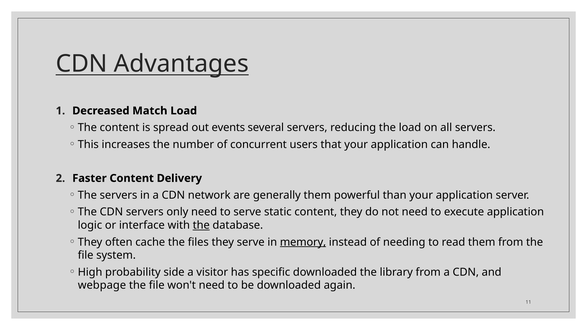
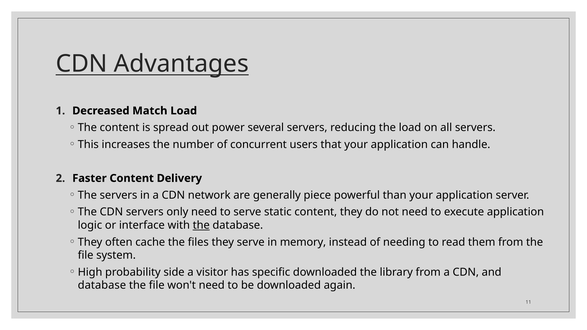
events: events -> power (228, 128)
generally them: them -> piece (317, 195)
memory underline: present -> none (303, 242)
webpage: webpage -> database (102, 286)
